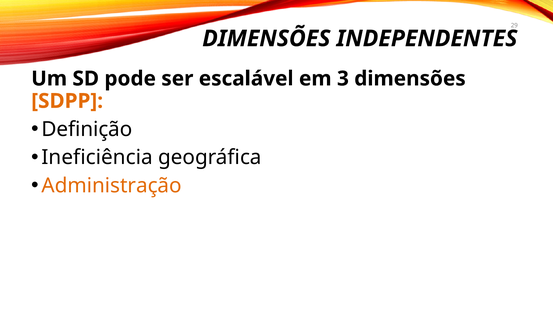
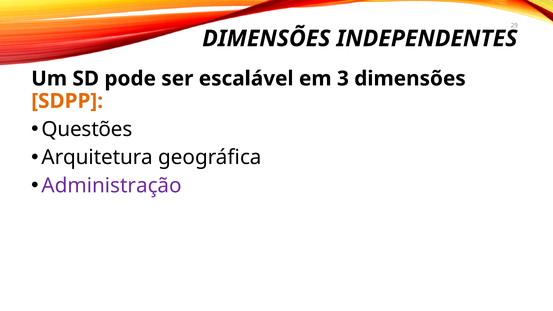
Definição: Definição -> Questões (87, 129)
Ineficiência: Ineficiência -> Arquitetura (97, 157)
Administração colour: orange -> purple (112, 186)
